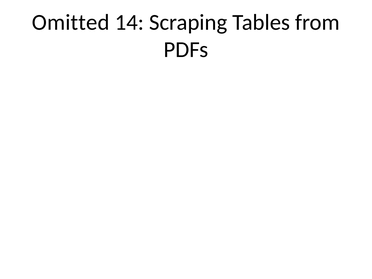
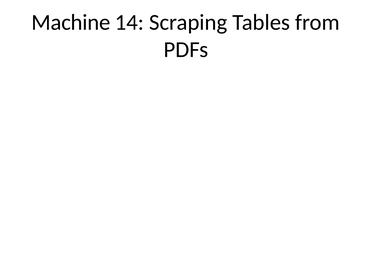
Omitted: Omitted -> Machine (71, 22)
